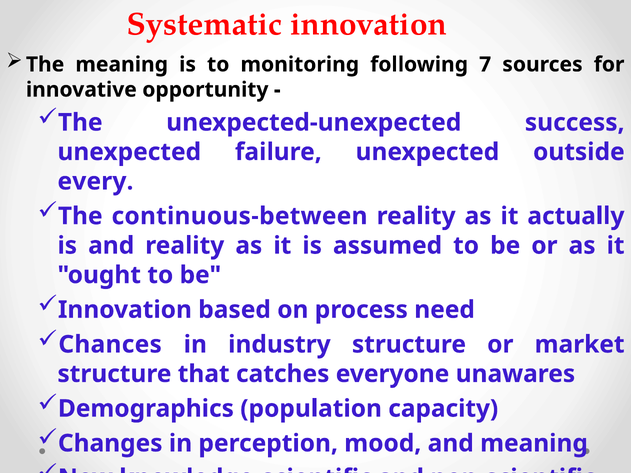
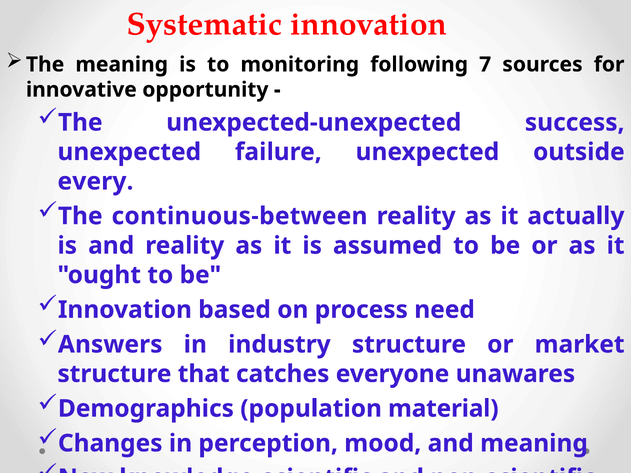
Chances: Chances -> Answers (110, 345)
capacity: capacity -> material (443, 409)
